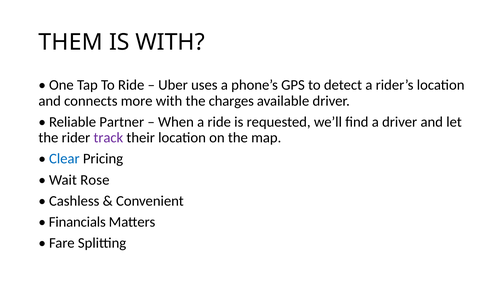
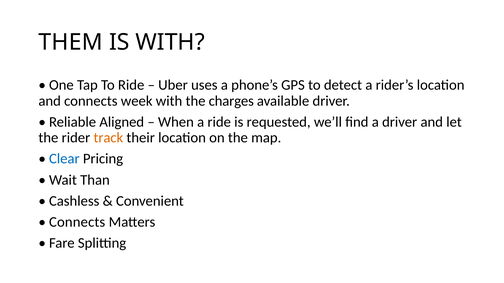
more: more -> week (137, 101)
Partner: Partner -> Aligned (122, 122)
track colour: purple -> orange (108, 138)
Rose: Rose -> Than (95, 180)
Financials: Financials -> Connects (77, 222)
